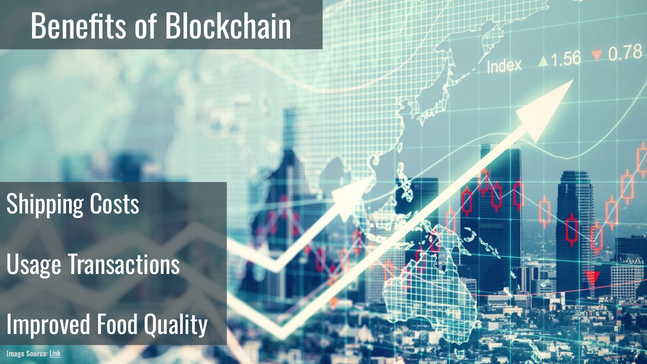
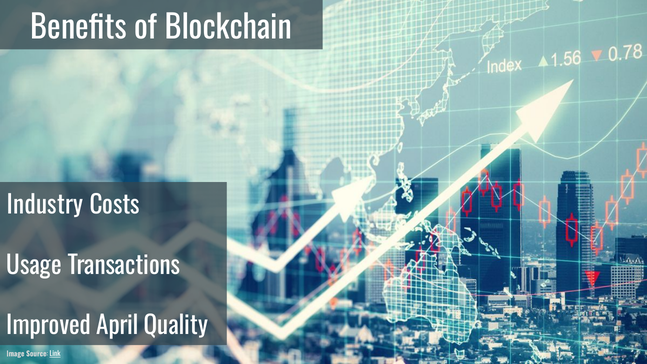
Shipping: Shipping -> Industry (45, 205)
Food: Food -> April (118, 326)
